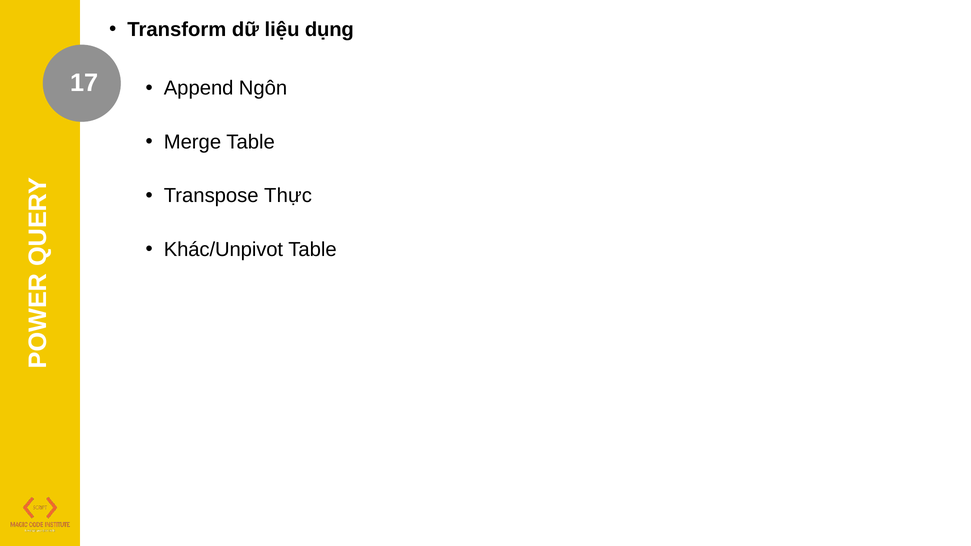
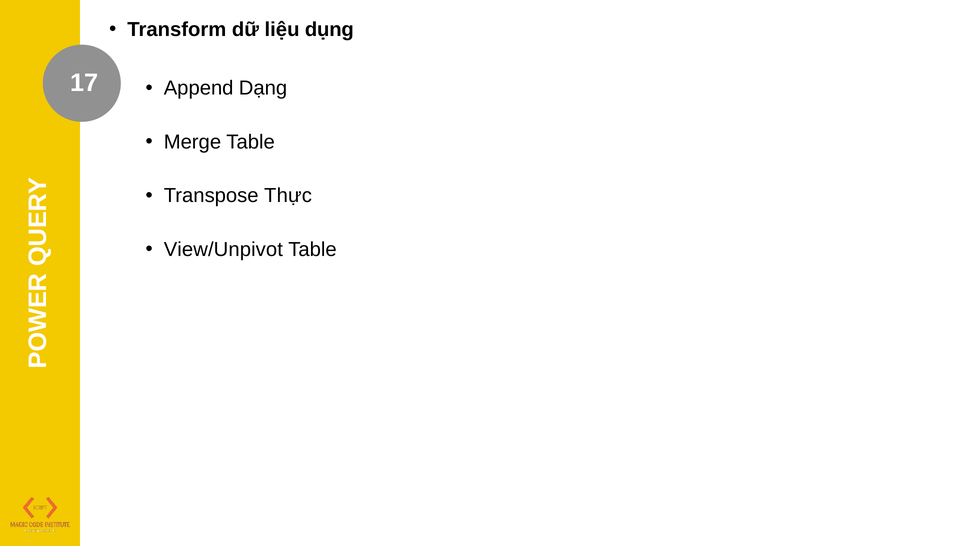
Ngôn: Ngôn -> Dạng (263, 88)
Khác/Unpivot: Khác/Unpivot -> View/Unpivot (223, 250)
